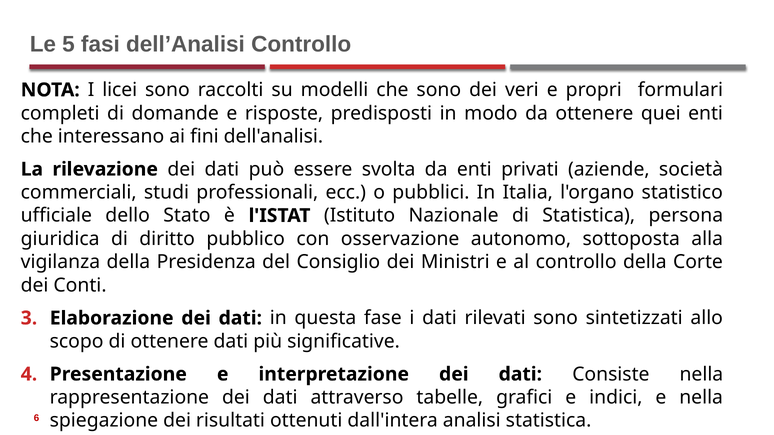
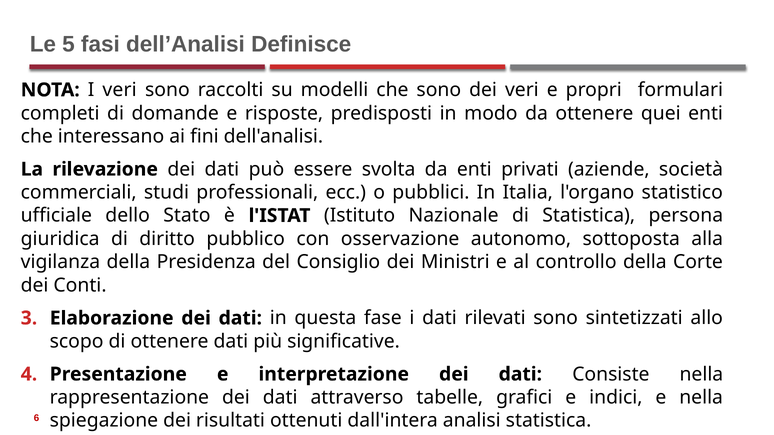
dell’Analisi Controllo: Controllo -> Definisce (301, 44)
I licei: licei -> veri (120, 90)
